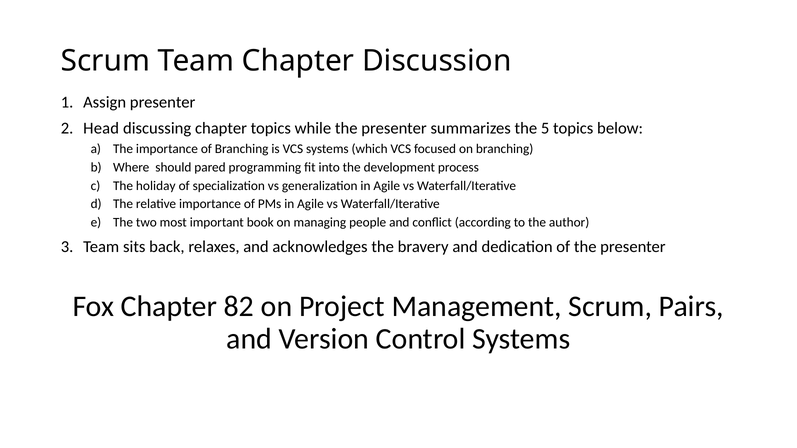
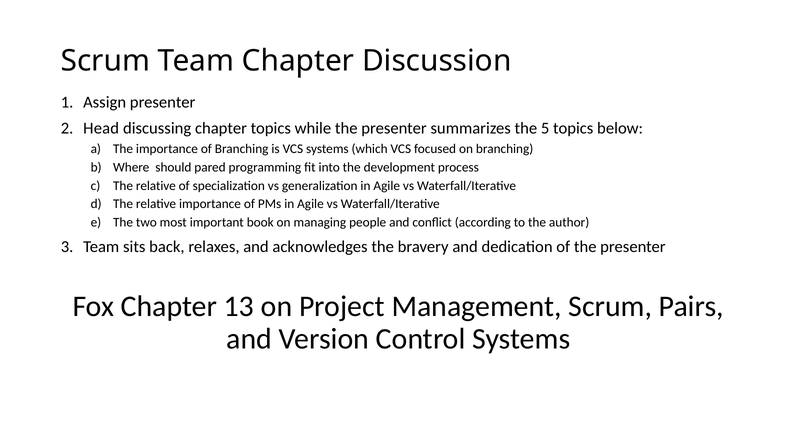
holiday: holiday -> relative (156, 186)
82: 82 -> 13 (239, 307)
